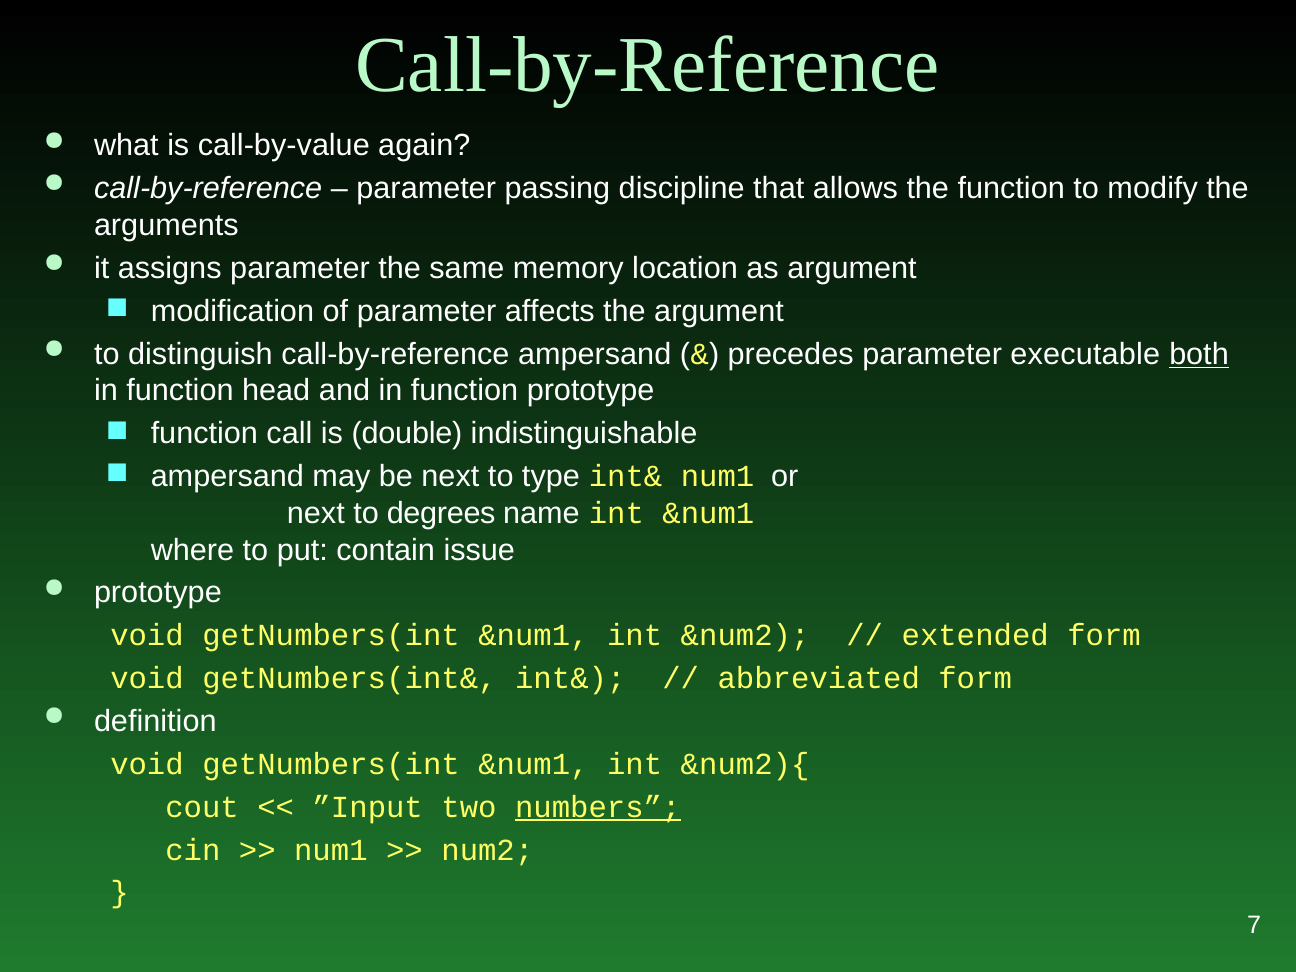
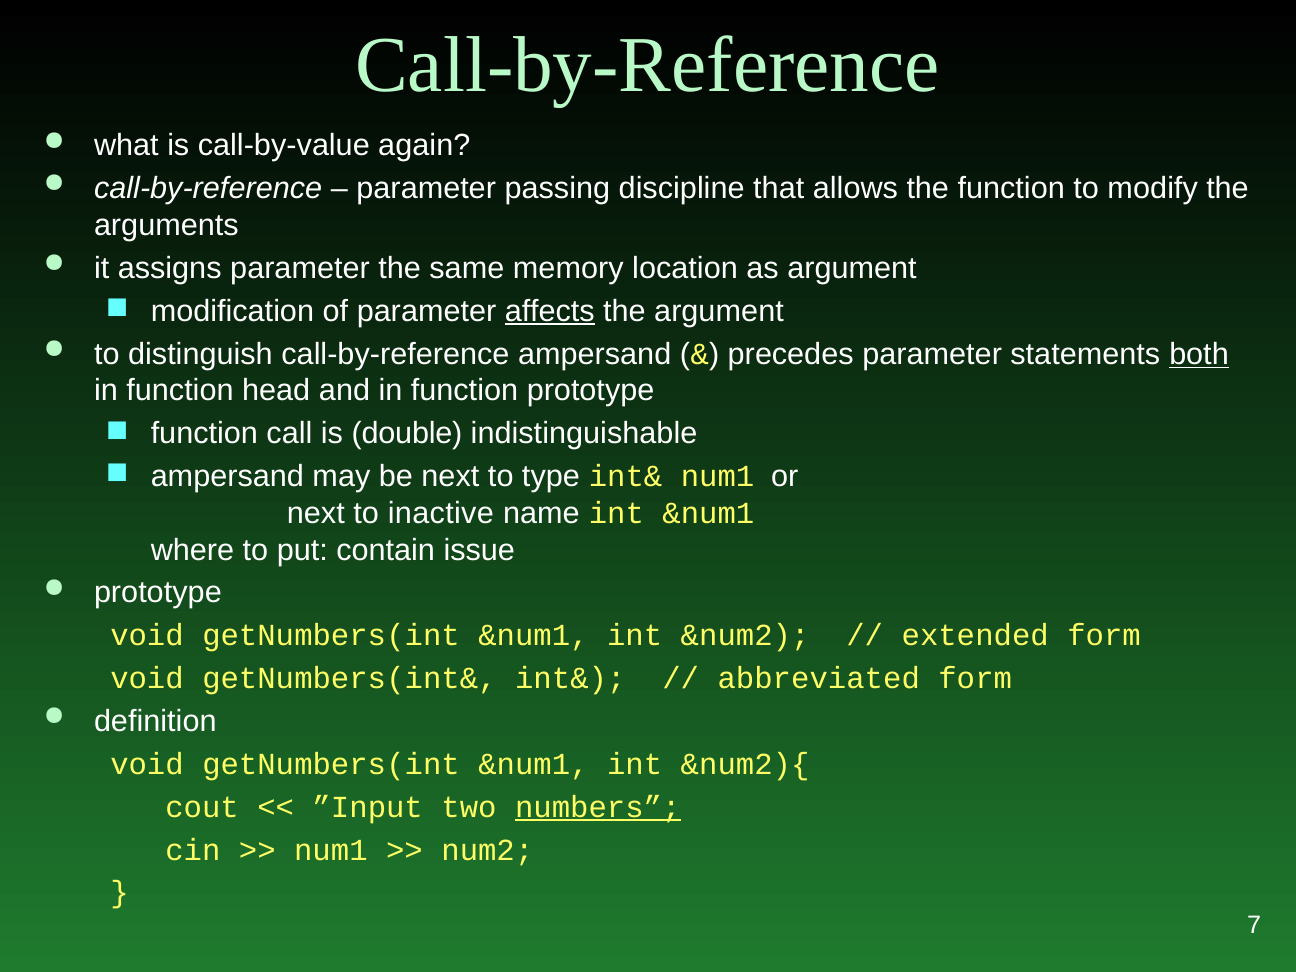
affects underline: none -> present (550, 311)
executable: executable -> statements (1085, 354)
degrees: degrees -> inactive (441, 513)
